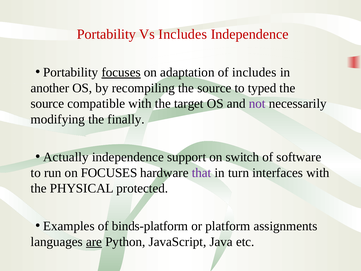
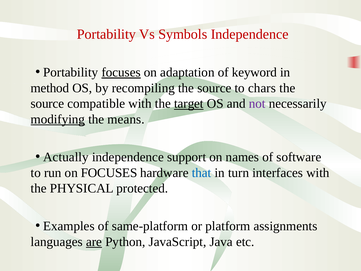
Vs Includes: Includes -> Symbols (183, 34)
of includes: includes -> keyword (254, 72)
another: another -> method (50, 88)
typed: typed -> chars (262, 88)
target underline: none -> present (189, 104)
modifying underline: none -> present (58, 119)
finally: finally -> means (126, 119)
switch: switch -> names (242, 157)
that colour: purple -> blue (202, 173)
binds-platform: binds-platform -> same-platform (150, 226)
